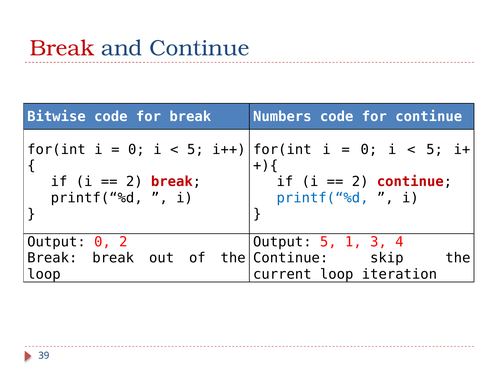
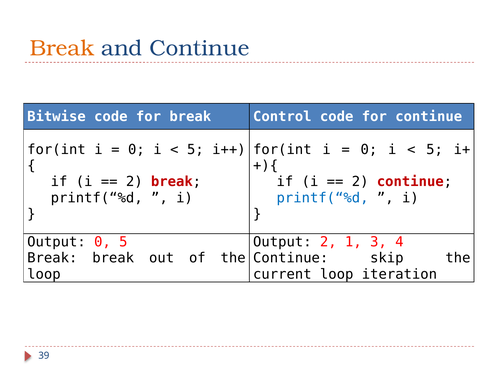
Break colour: red -> orange (62, 48)
Numbers: Numbers -> Control (282, 117)
0 2: 2 -> 5 (123, 242)
Output 5: 5 -> 2 (328, 242)
